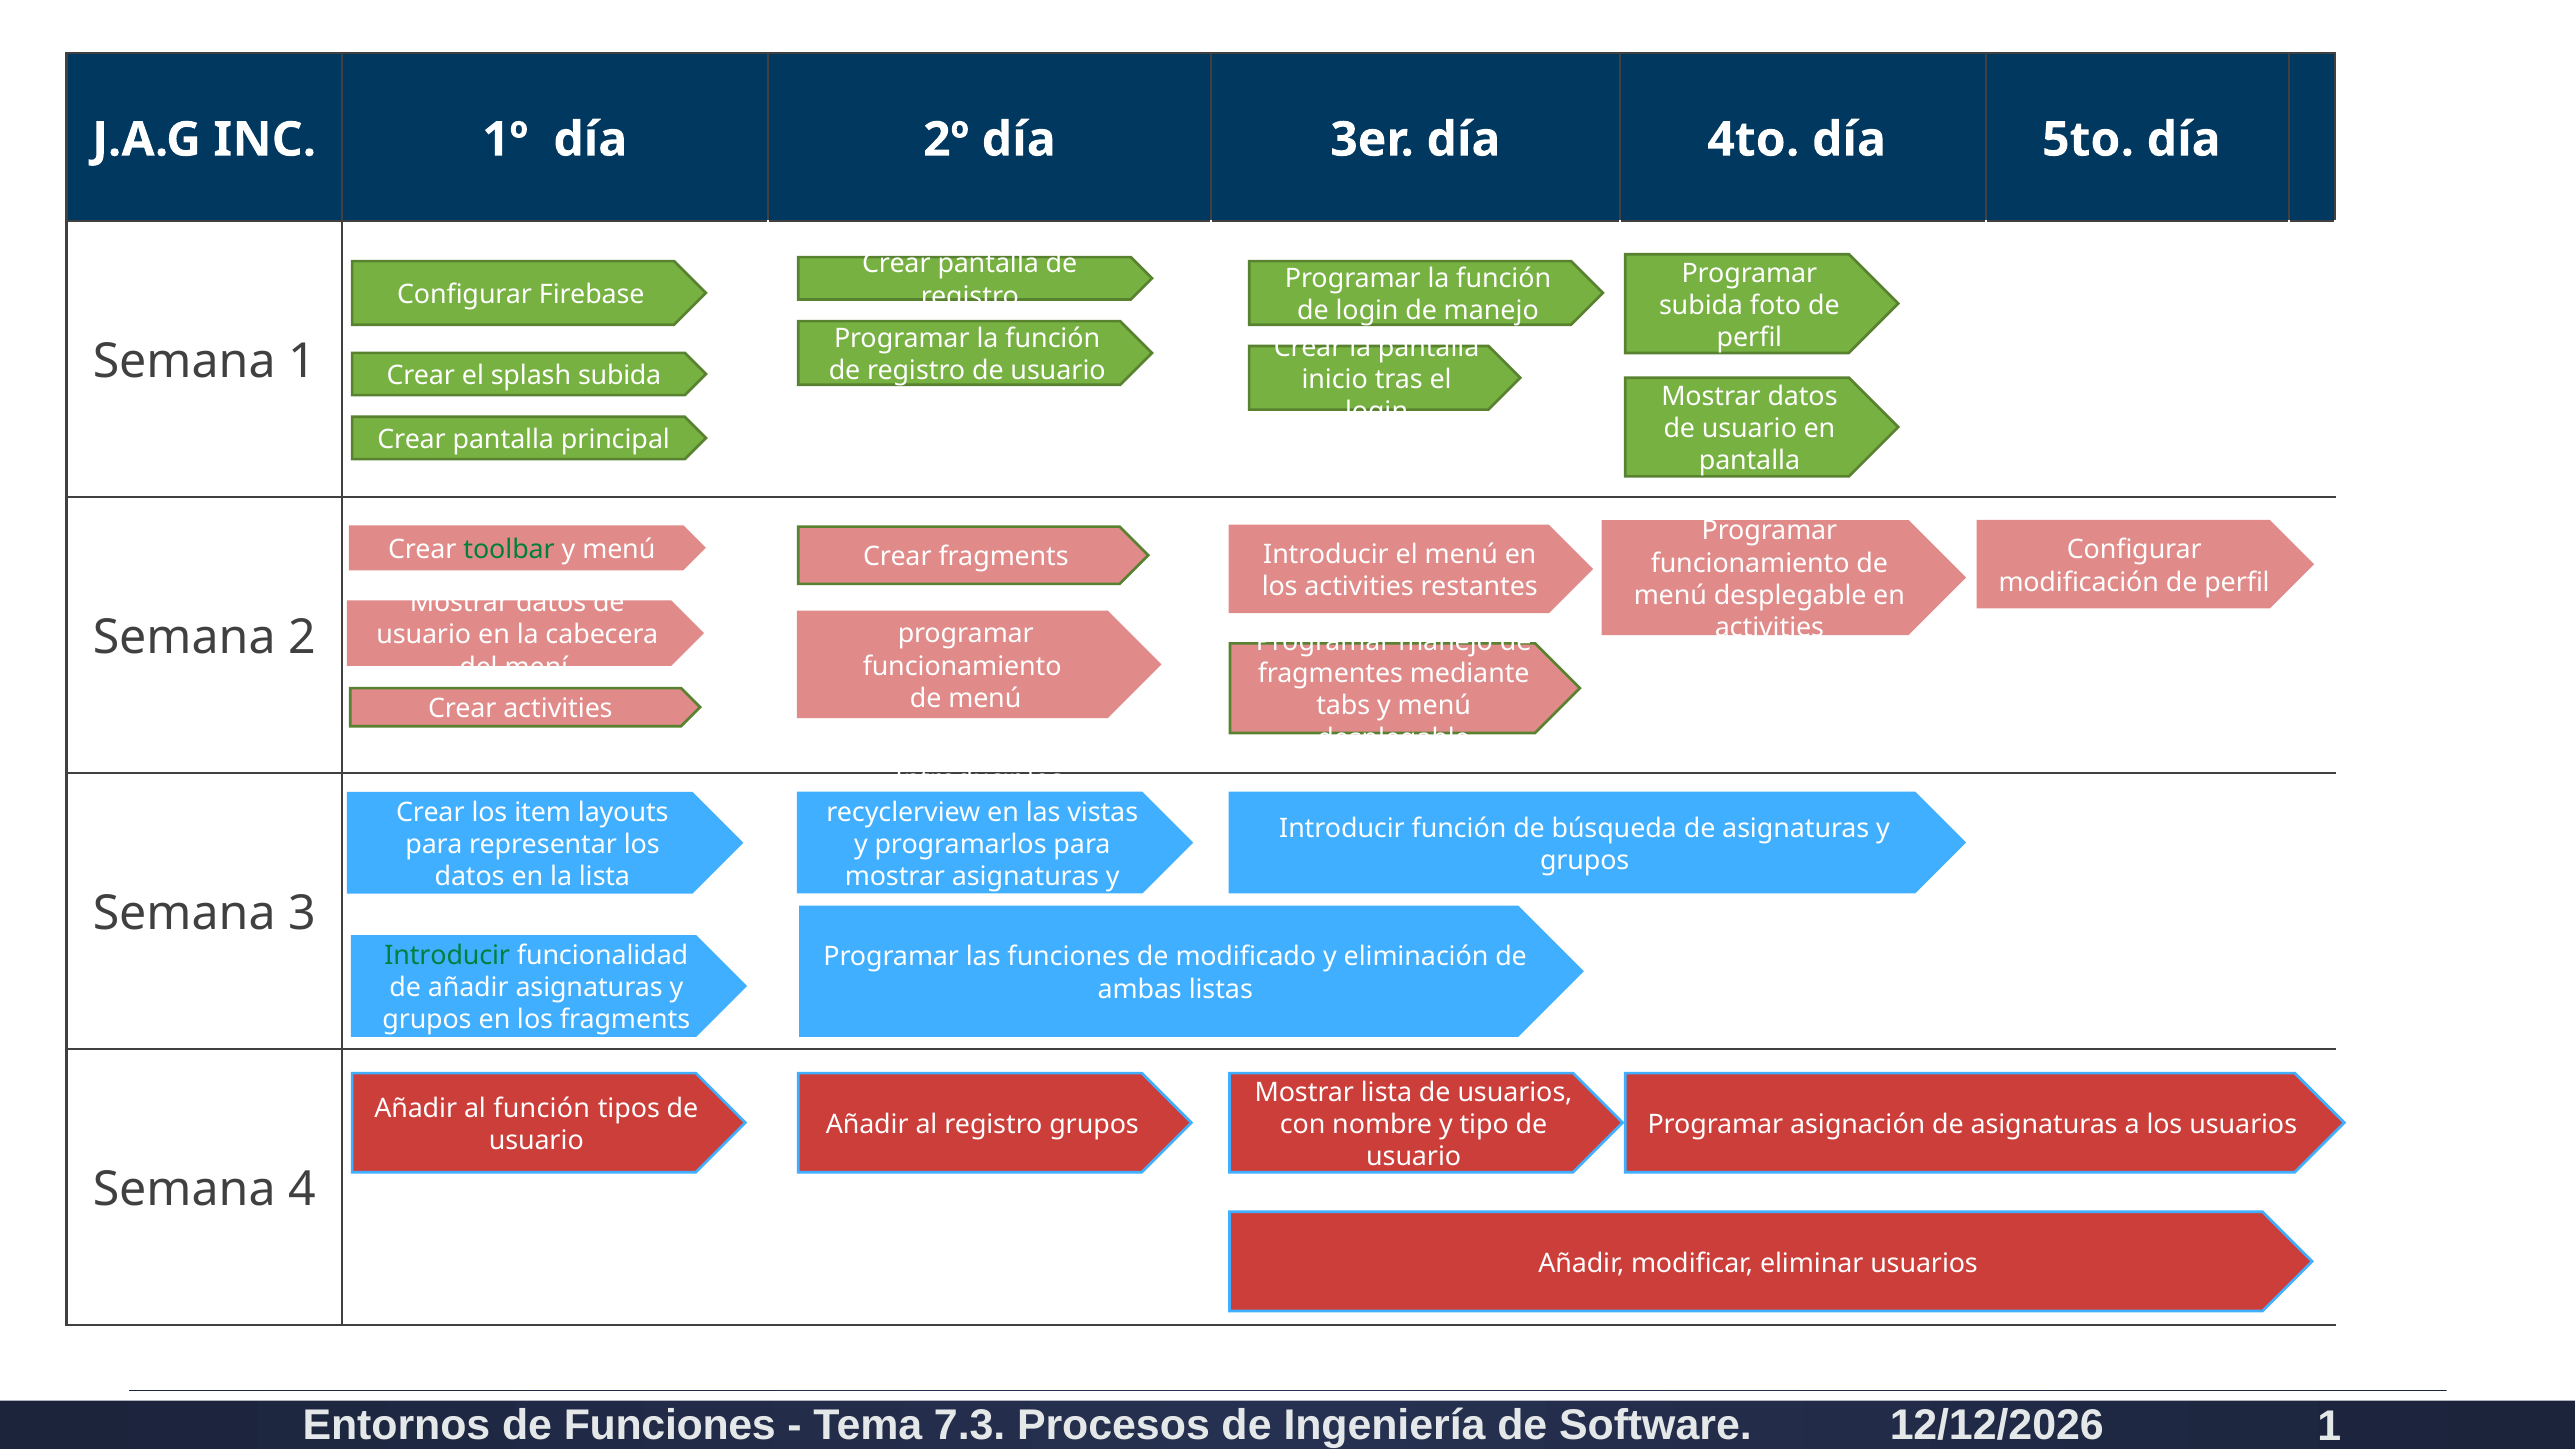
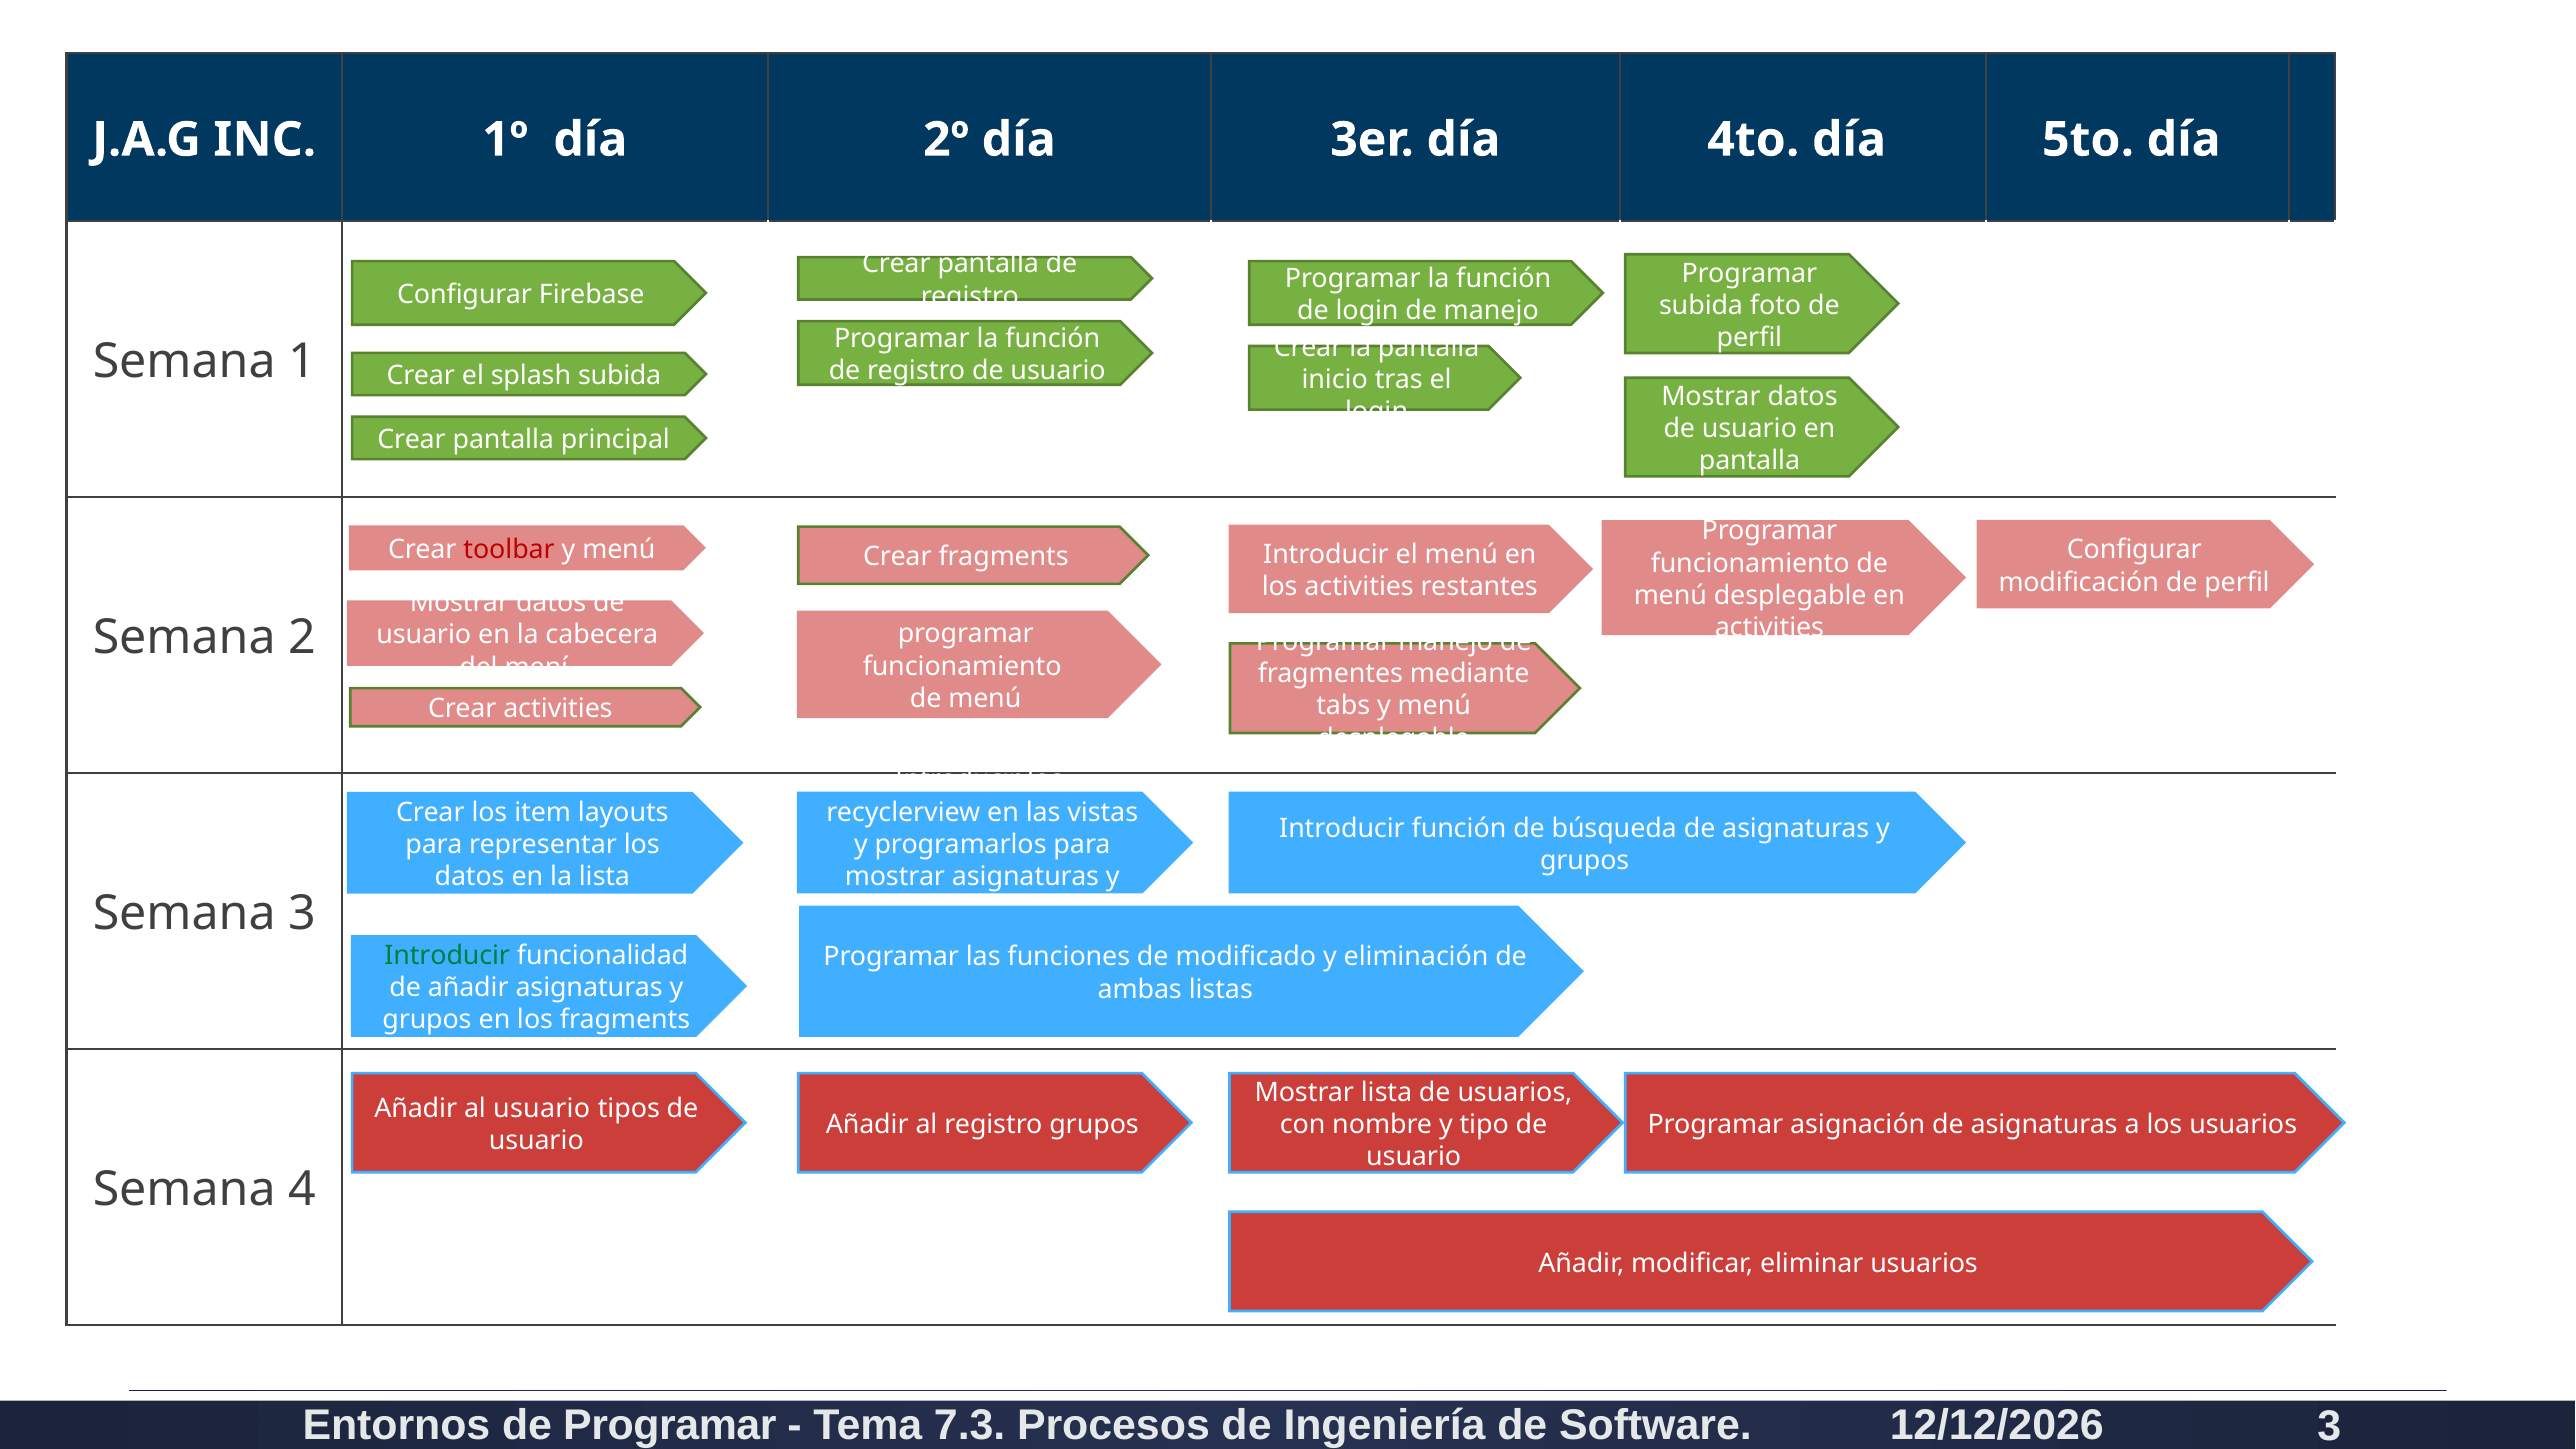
toolbar colour: green -> red (509, 550)
al función: función -> usuario (542, 1108)
de Funciones: Funciones -> Programar (670, 1426)
1: 1 -> 3 (2329, 1426)
